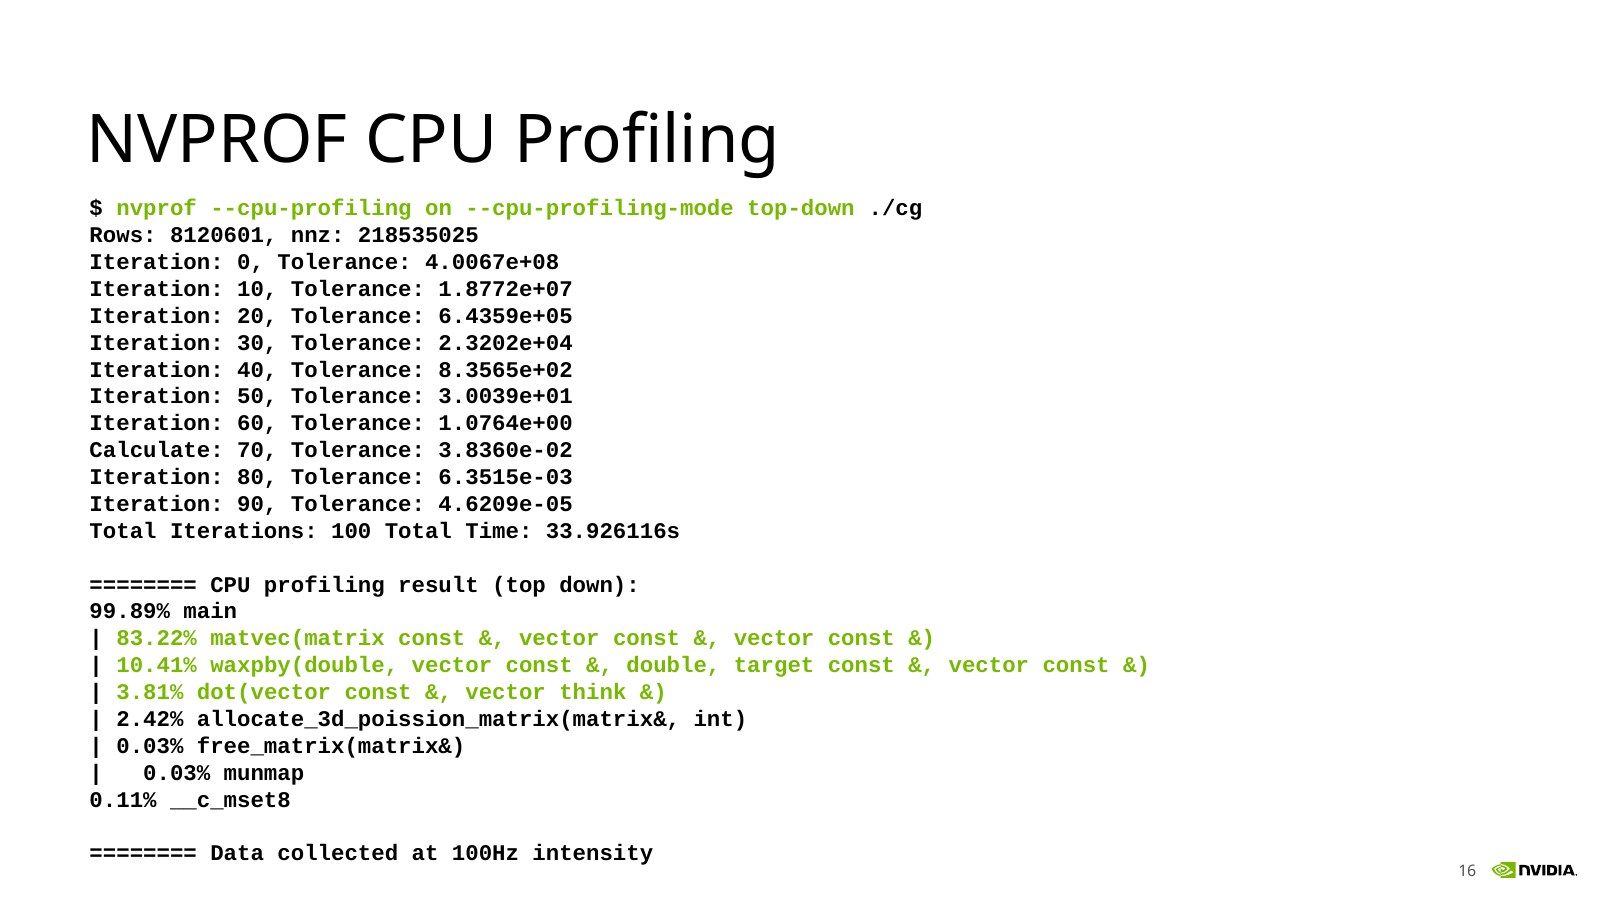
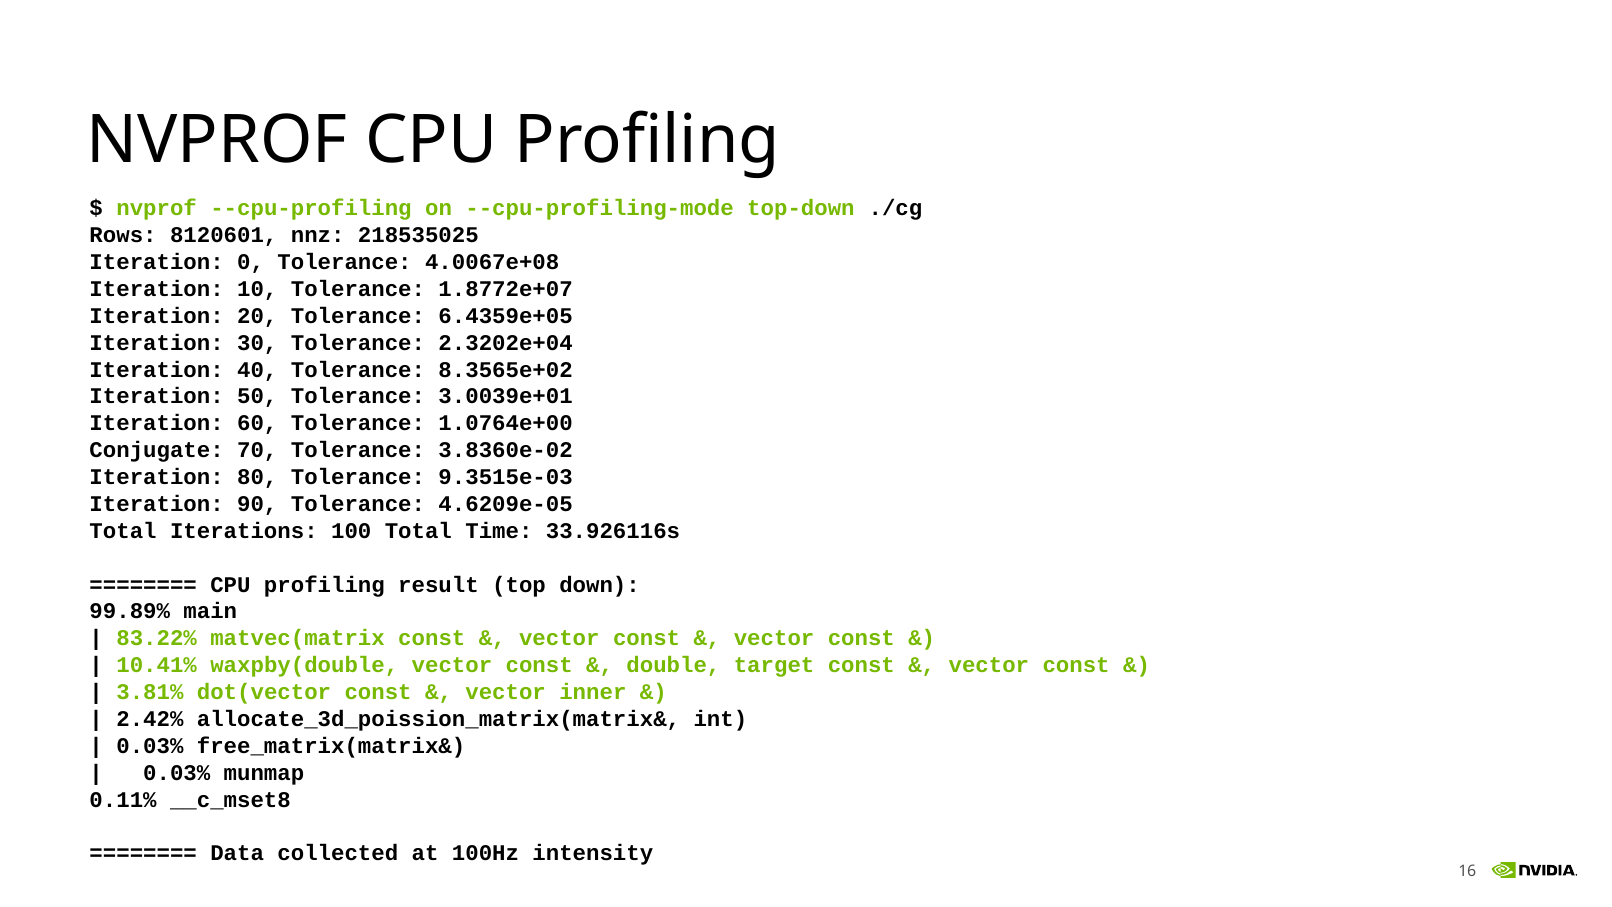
Calculate: Calculate -> Conjugate (157, 450)
6.3515e-03: 6.3515e-03 -> 9.3515e-03 (506, 477)
think: think -> inner (593, 692)
